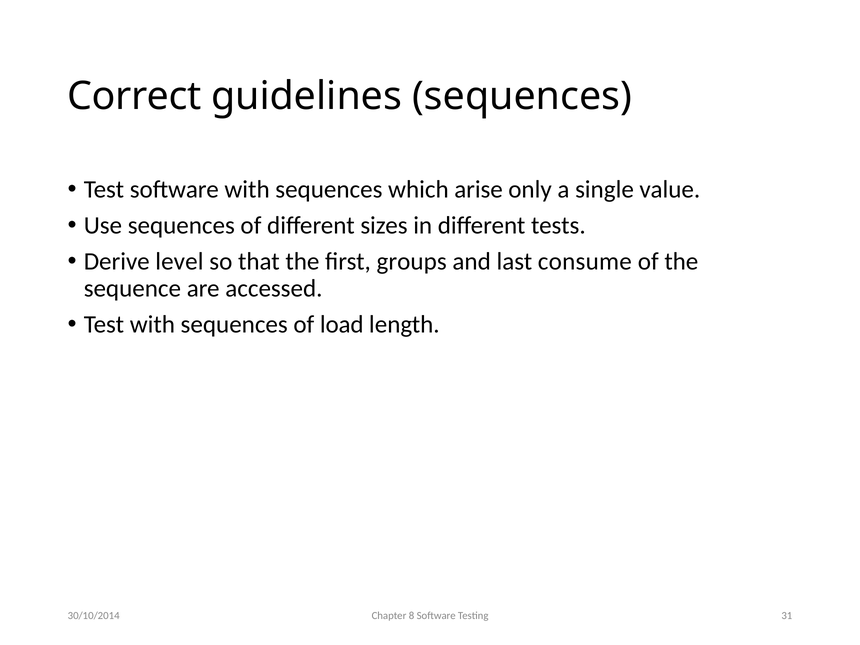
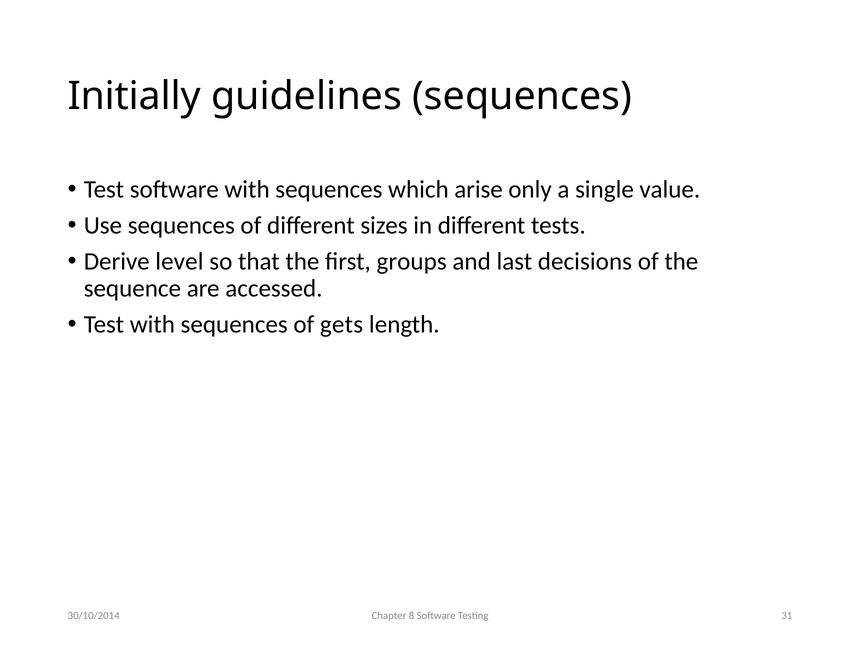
Correct: Correct -> Initially (134, 96)
consume: consume -> decisions (585, 261)
load: load -> gets (342, 325)
